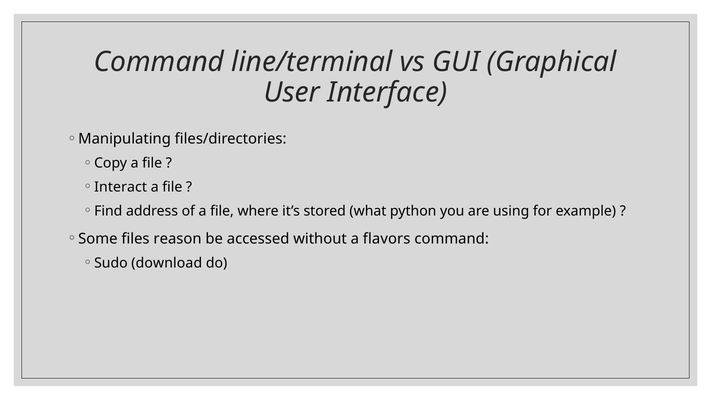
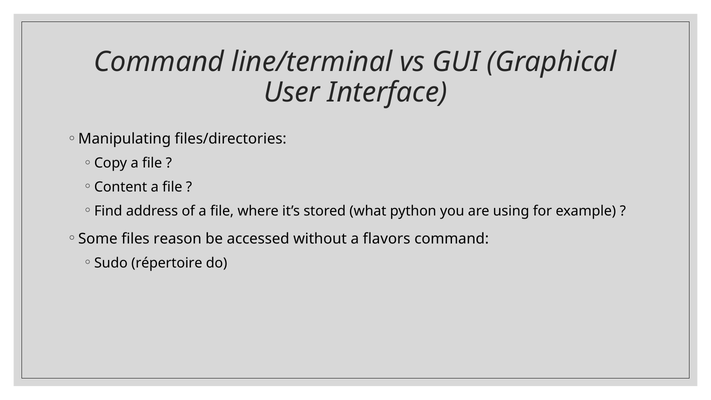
Interact: Interact -> Content (121, 187)
download: download -> répertoire (167, 263)
